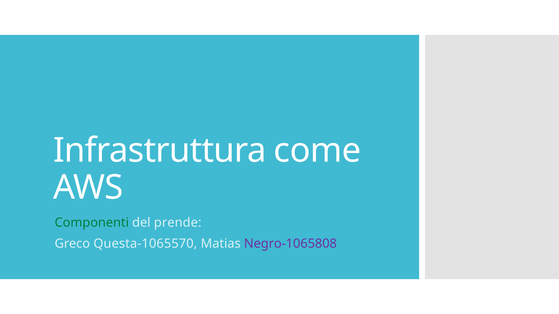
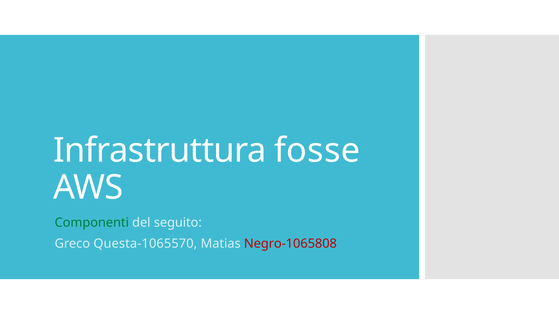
come: come -> fosse (317, 151)
prende: prende -> seguito (178, 223)
Negro-1065808 colour: purple -> red (290, 244)
